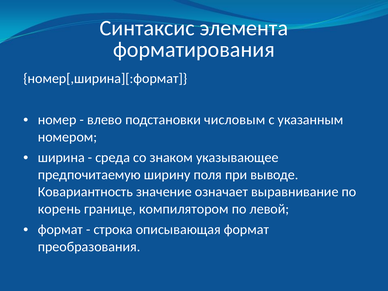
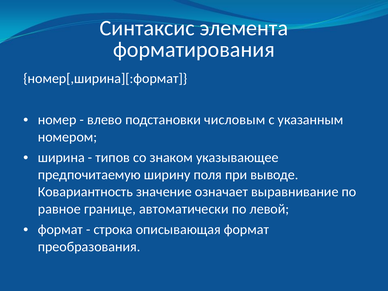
среда: среда -> типов (113, 158)
корень: корень -> равное (59, 209)
компилятором: компилятором -> автоматически (184, 209)
